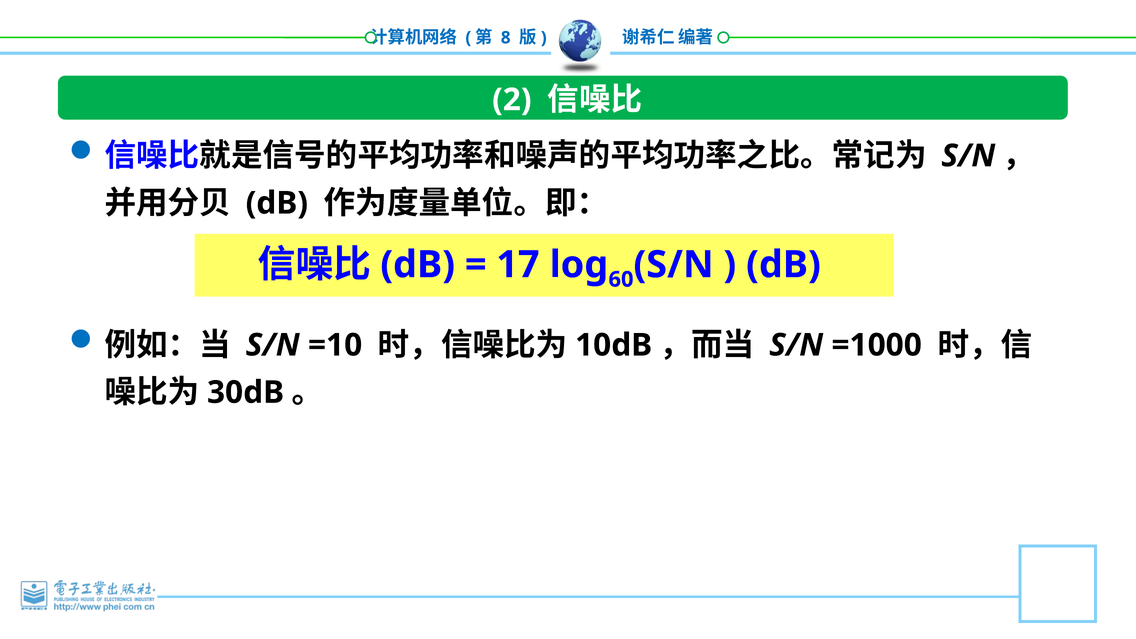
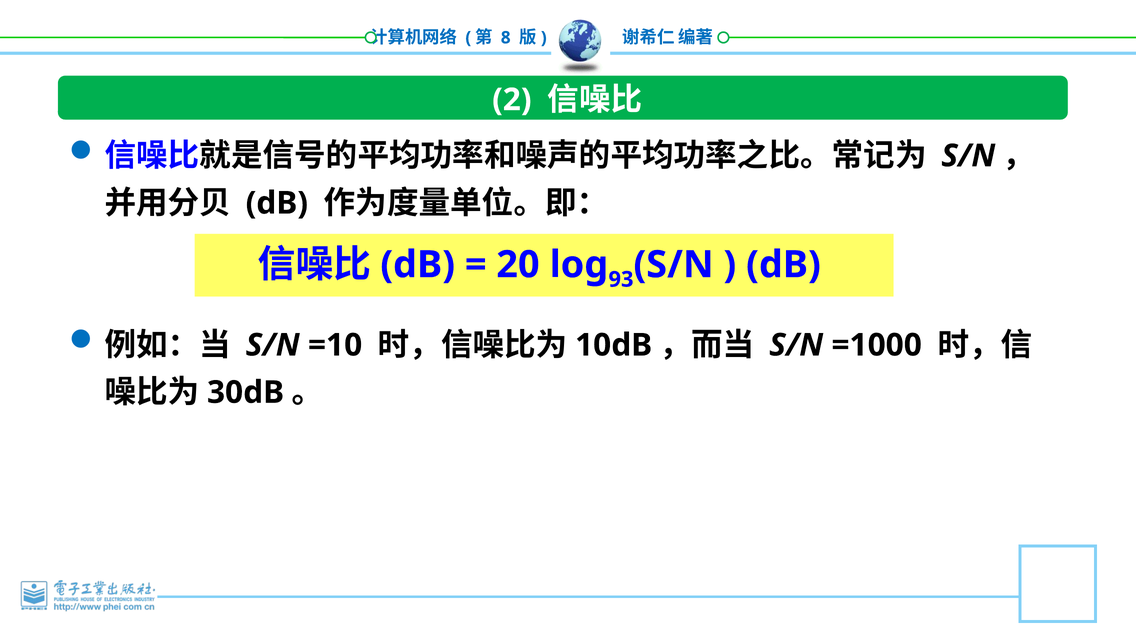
17: 17 -> 20 (518, 265)
60: 60 -> 93 (621, 279)
